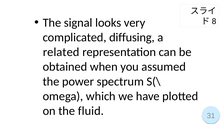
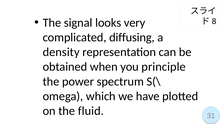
related: related -> density (61, 52)
assumed: assumed -> principle (164, 67)
